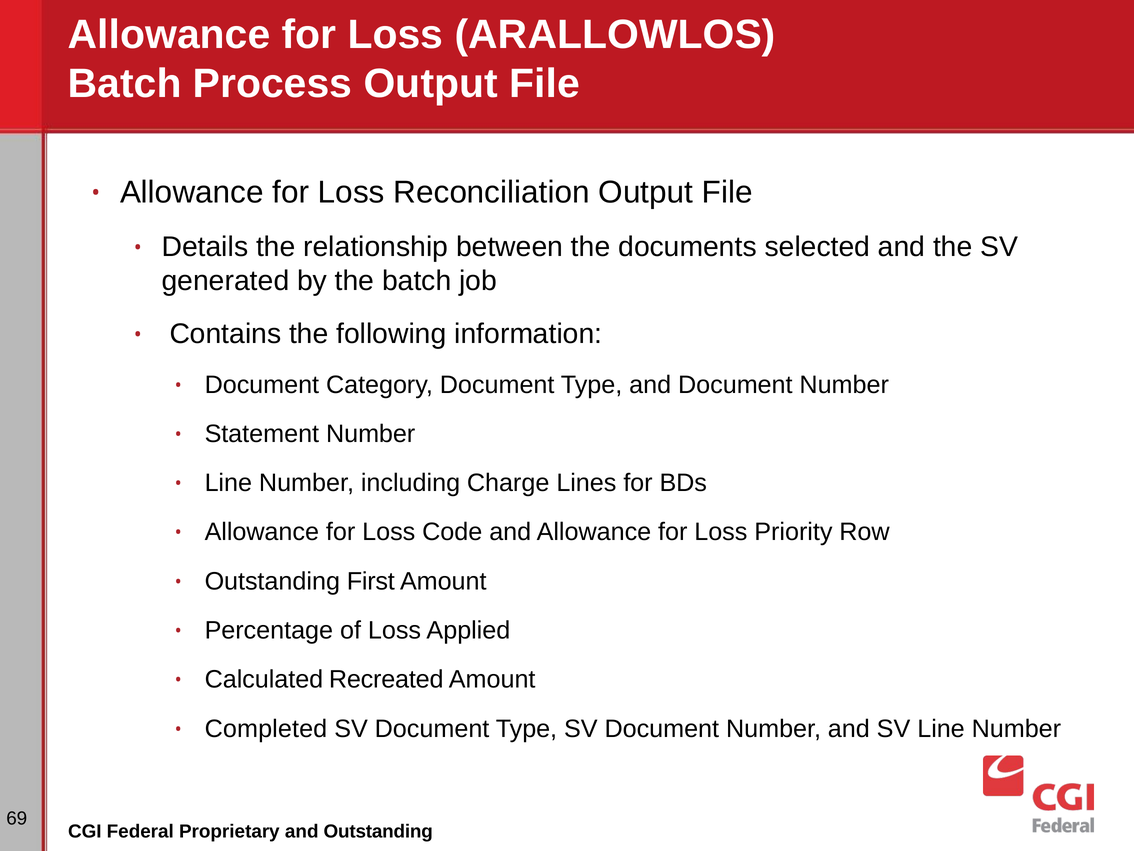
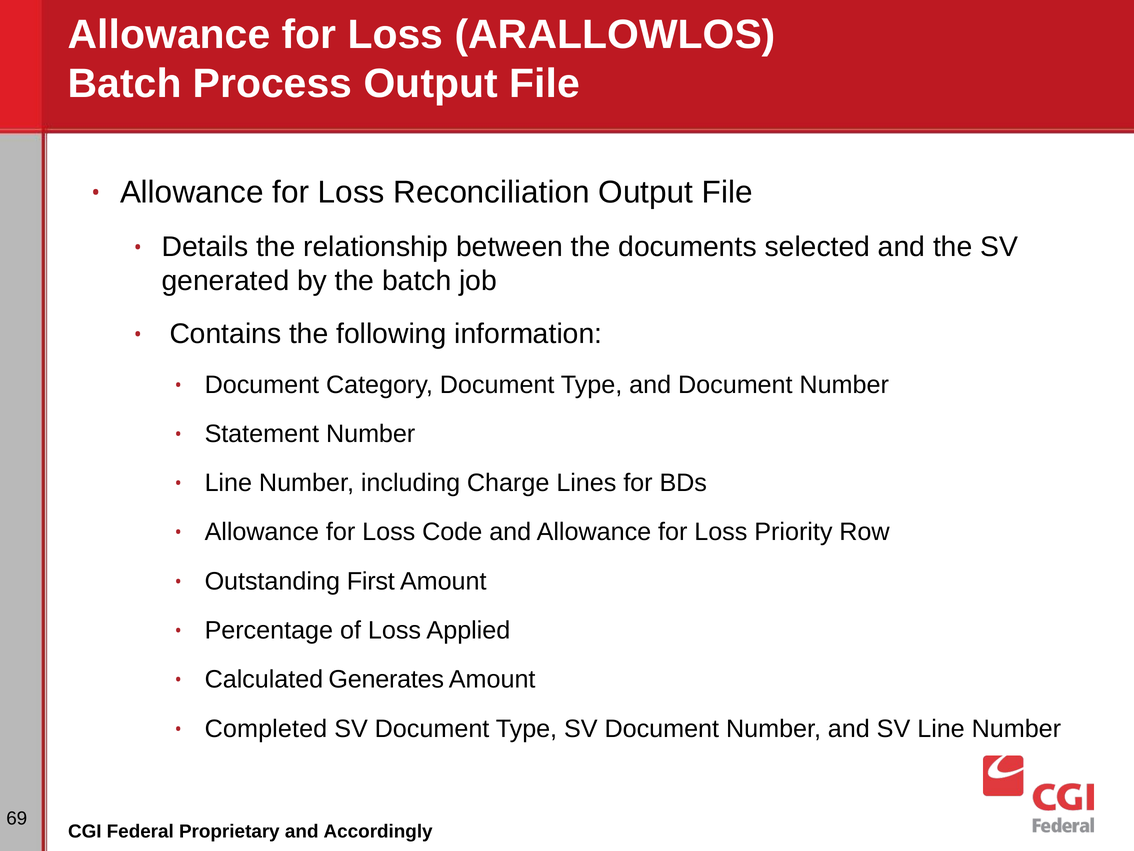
Recreated: Recreated -> Generates (386, 679)
and Outstanding: Outstanding -> Accordingly (378, 831)
